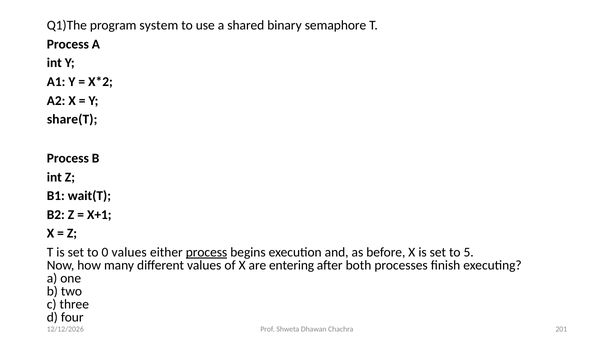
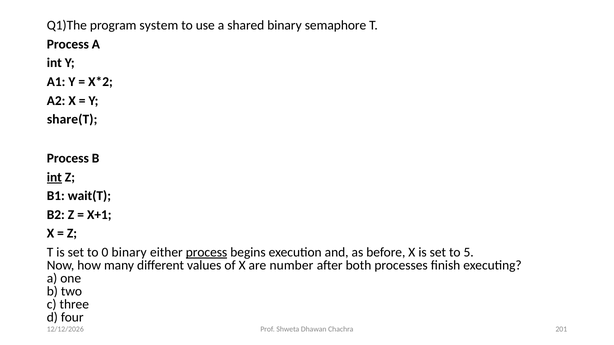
int underline: none -> present (54, 177)
0 values: values -> binary (129, 253)
entering: entering -> number (291, 266)
